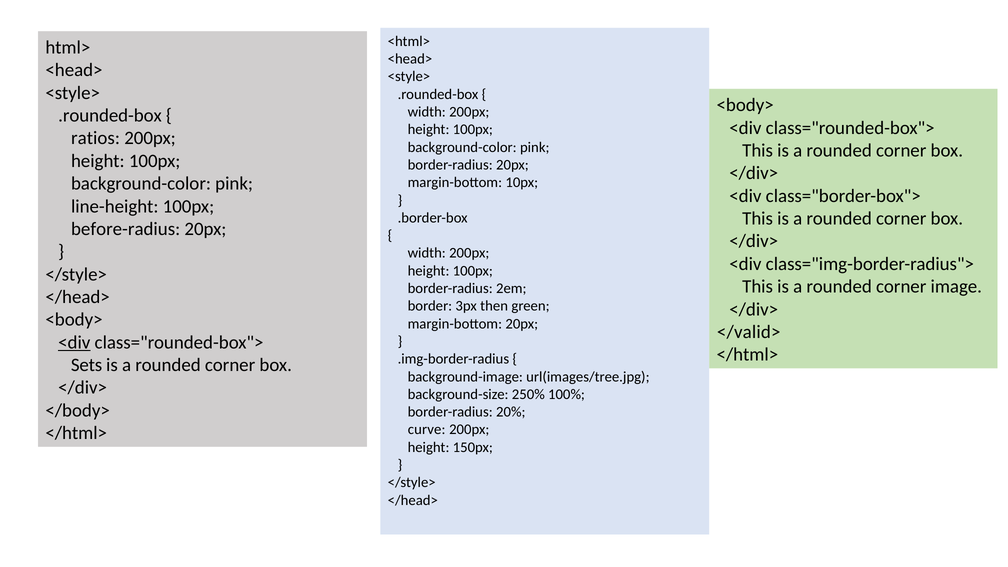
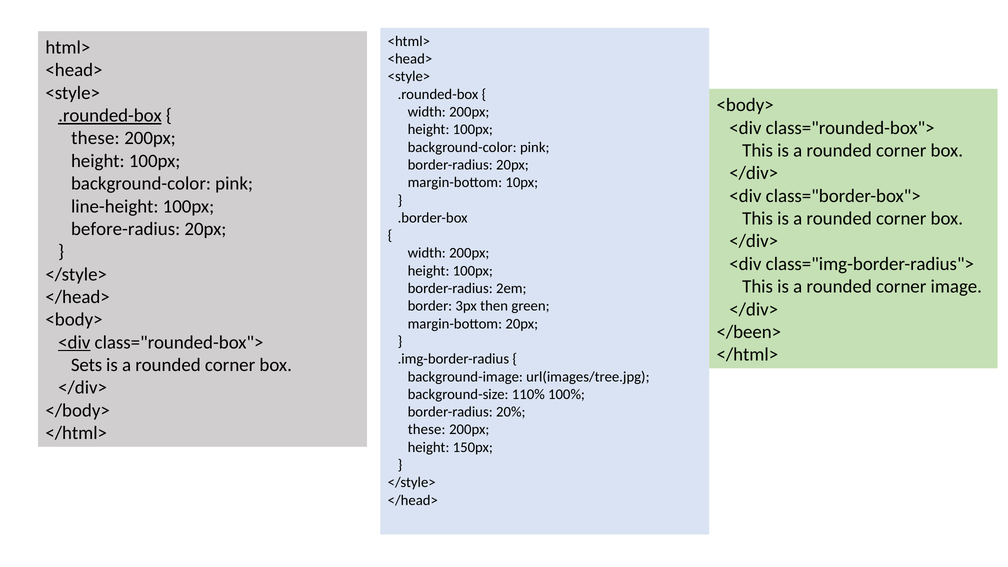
.rounded-box underline: none -> present (110, 116)
ratios: ratios -> these (95, 138)
</valid>: </valid> -> </been> (749, 332)
250%: 250% -> 110% (528, 394)
curve: curve -> these (427, 430)
